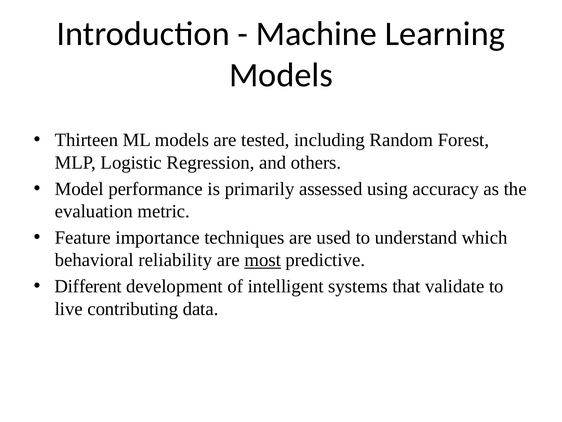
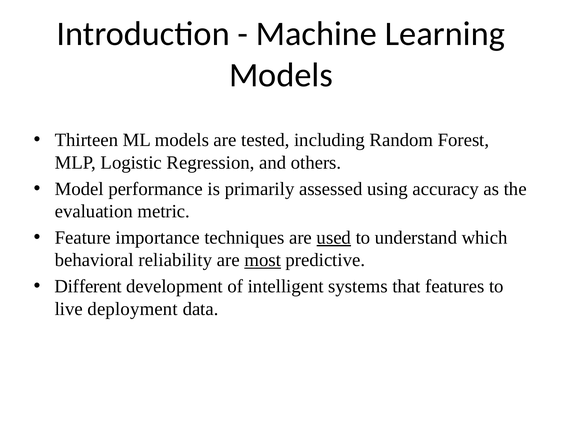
used underline: none -> present (334, 237)
validate: validate -> features (455, 286)
contributing: contributing -> deployment (133, 309)
